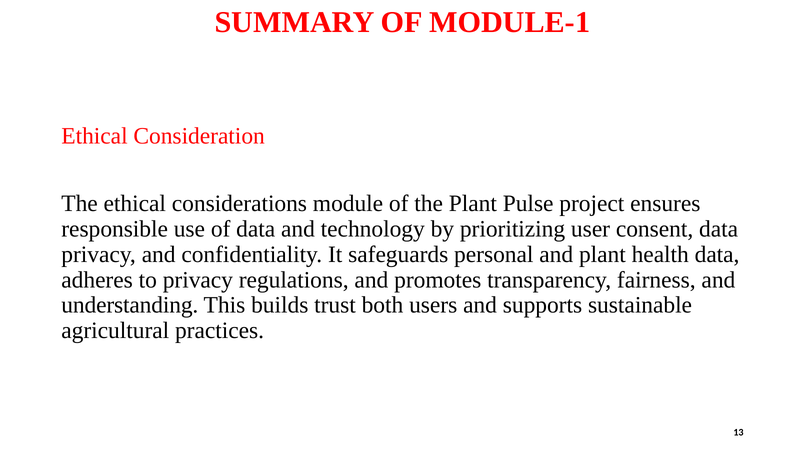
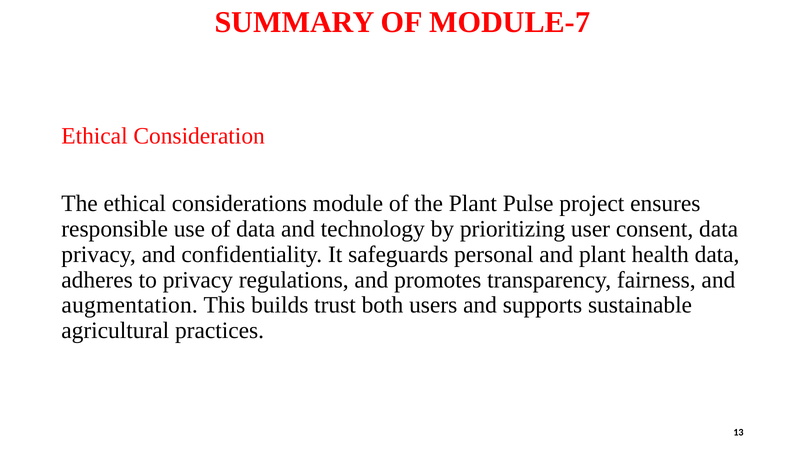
MODULE-1: MODULE-1 -> MODULE-7 (510, 22)
understanding: understanding -> augmentation (130, 305)
